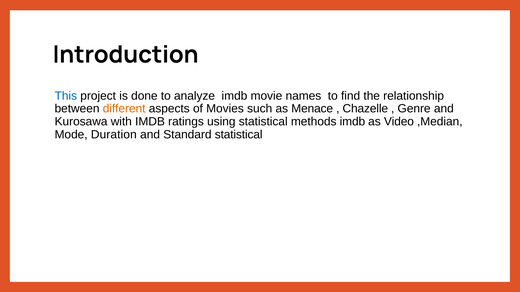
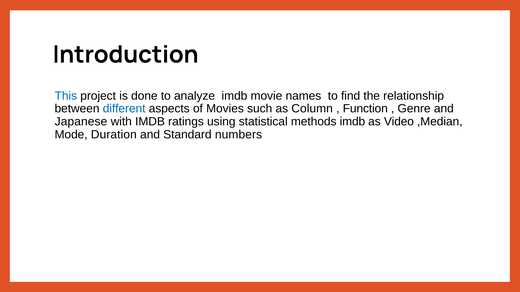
different colour: orange -> blue (124, 109)
Menace: Menace -> Column (312, 109)
Chazelle: Chazelle -> Function (365, 109)
Kurosawa: Kurosawa -> Japanese (81, 122)
Standard statistical: statistical -> numbers (239, 135)
